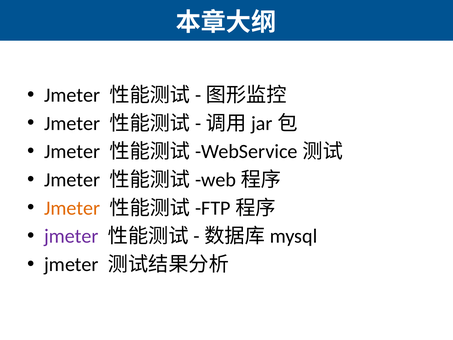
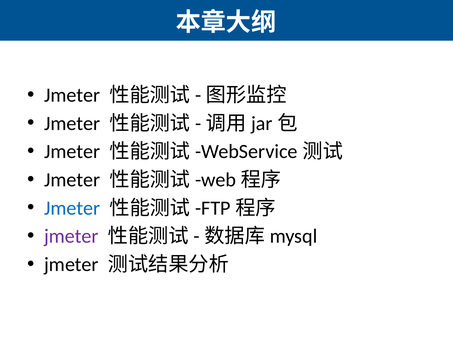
Jmeter colour: orange -> blue (72, 208)
